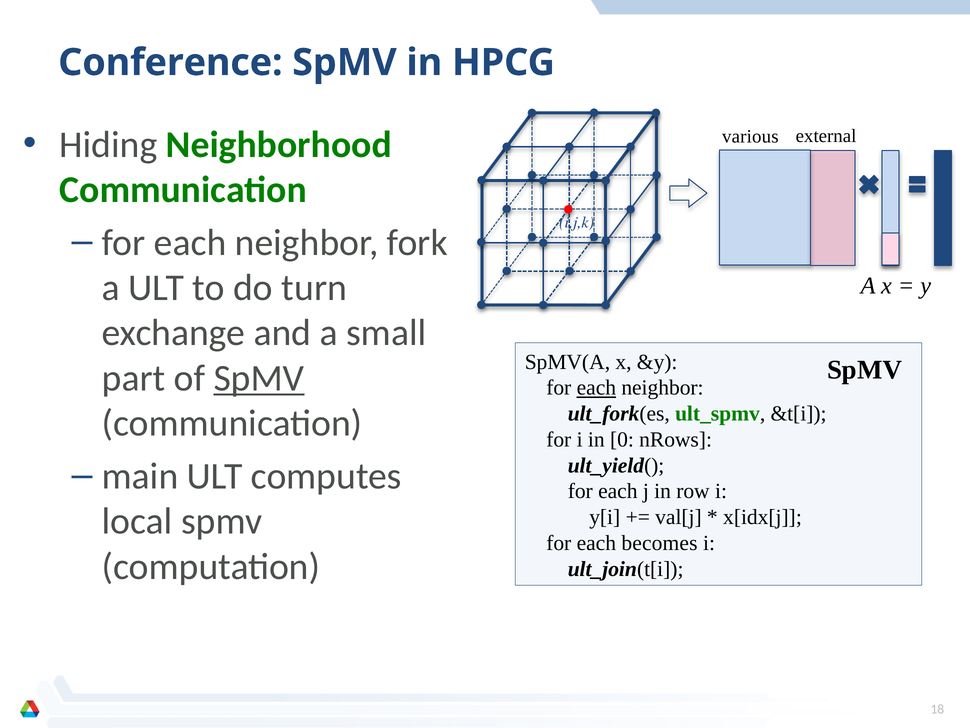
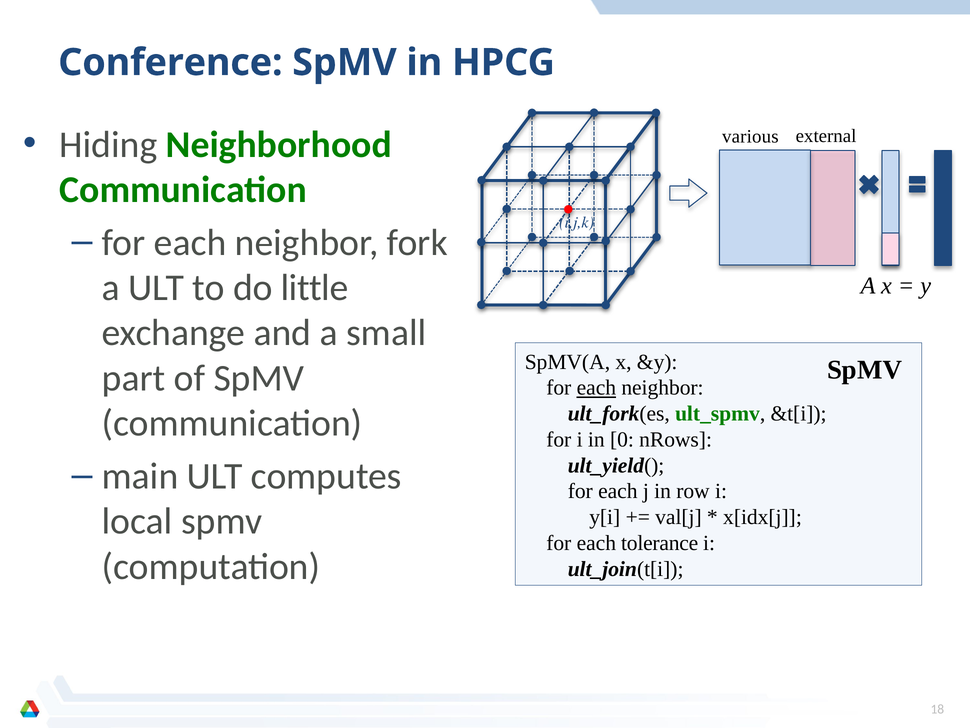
turn: turn -> little (314, 288)
SpMV underline: present -> none (259, 378)
becomes: becomes -> tolerance (660, 543)
